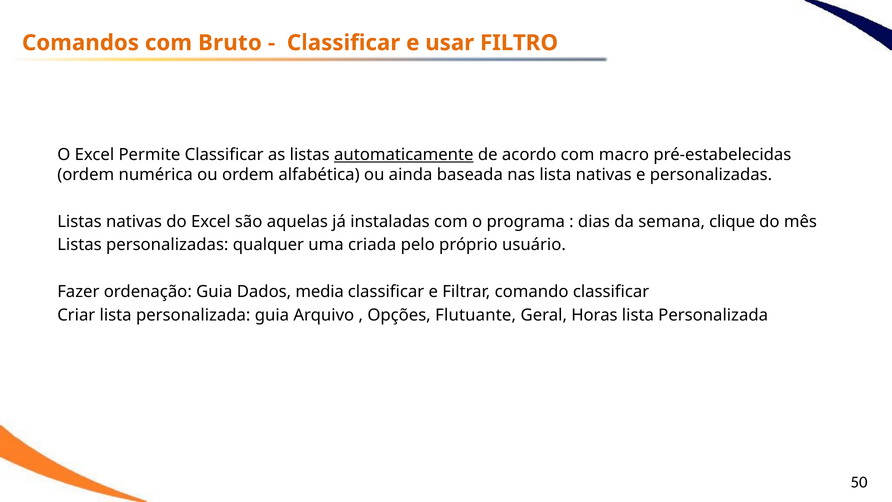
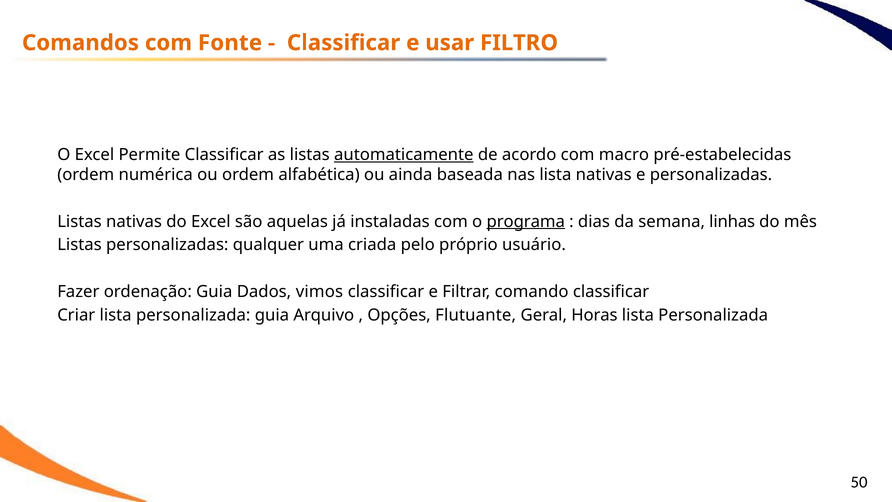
Bruto: Bruto -> Fonte (230, 43)
programa underline: none -> present (526, 221)
clique: clique -> linhas (732, 221)
media: media -> vimos (319, 292)
